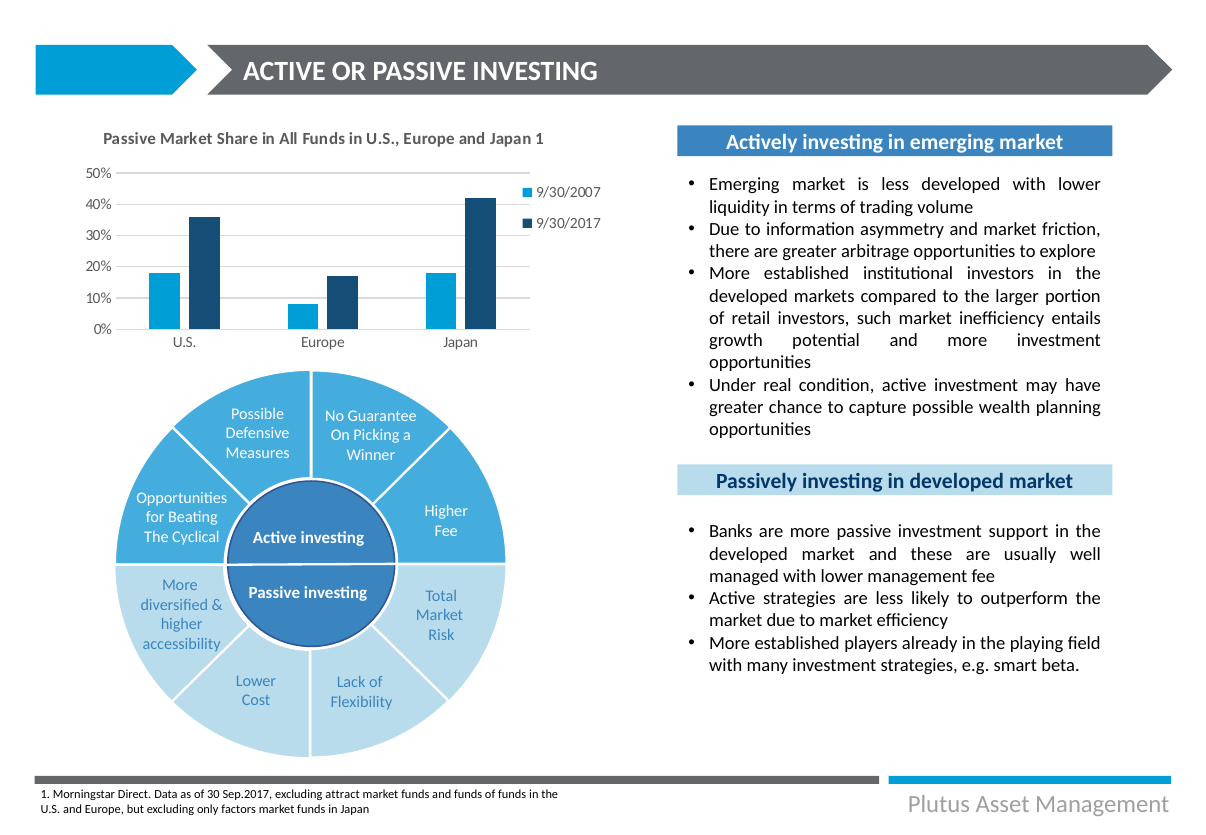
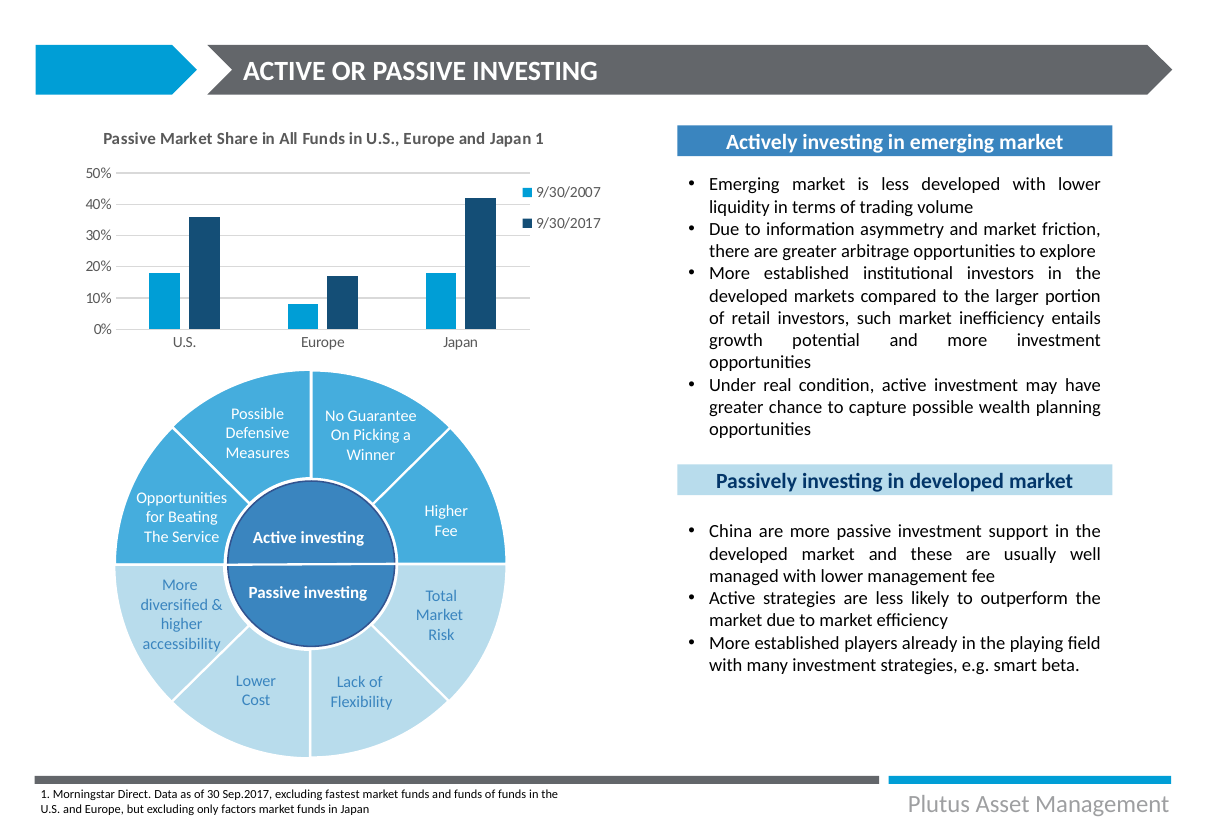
Banks: Banks -> China (731, 532)
Cyclical: Cyclical -> Service (196, 537)
attract: attract -> fastest (343, 795)
